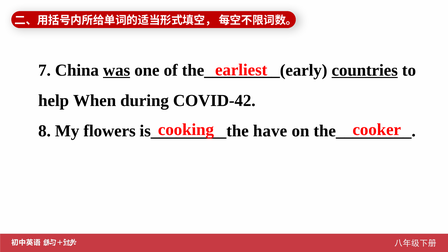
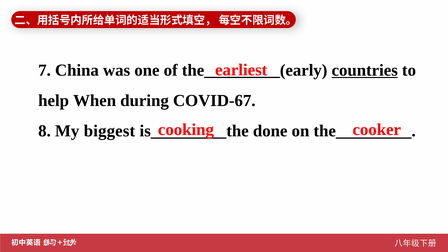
was underline: present -> none (117, 70)
COVID-42: COVID-42 -> COVID-67 (214, 101)
flowers: flowers -> biggest (109, 131)
have: have -> done (270, 131)
